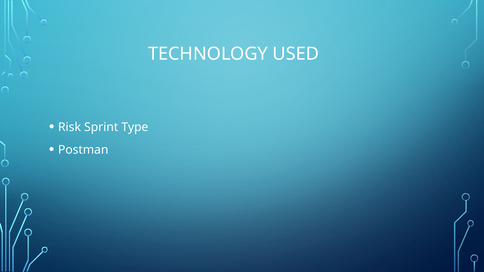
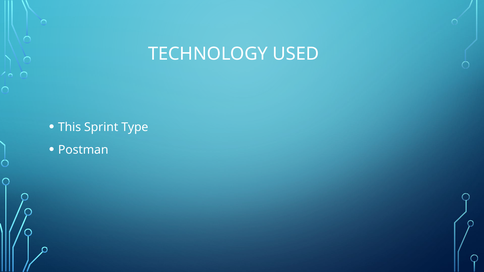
Risk: Risk -> This (70, 127)
